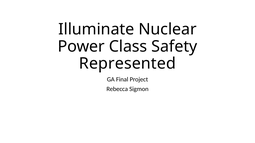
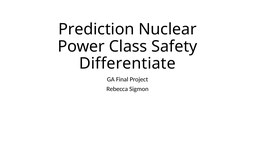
Illuminate: Illuminate -> Prediction (96, 29)
Represented: Represented -> Differentiate (127, 64)
